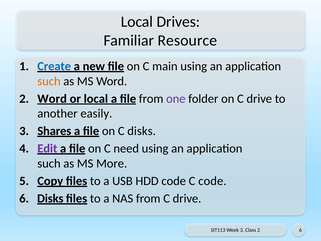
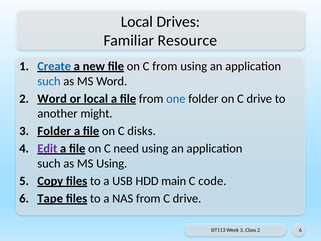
C main: main -> from (165, 66)
such colour: orange -> blue (49, 81)
one colour: purple -> blue (176, 99)
easily: easily -> might (96, 113)
3 Shares: Shares -> Folder (54, 131)
MS More: More -> Using (112, 163)
HDD code: code -> main (174, 181)
6 Disks: Disks -> Tape (50, 198)
